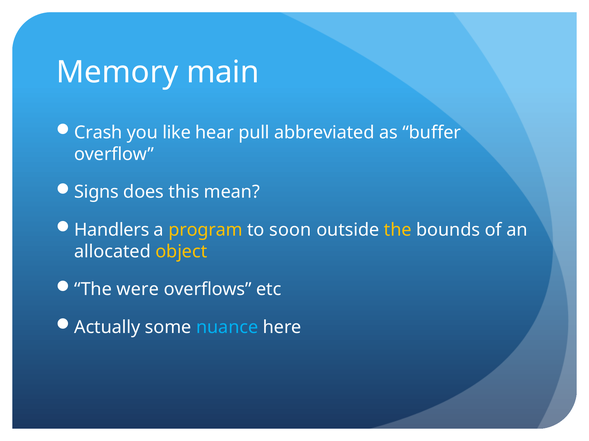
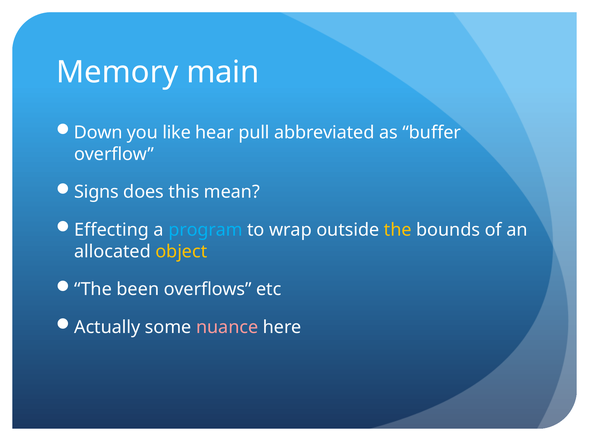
Crash: Crash -> Down (98, 133)
Handlers: Handlers -> Effecting (112, 230)
program colour: yellow -> light blue (205, 230)
soon: soon -> wrap (290, 230)
were: were -> been (138, 290)
nuance colour: light blue -> pink (227, 328)
